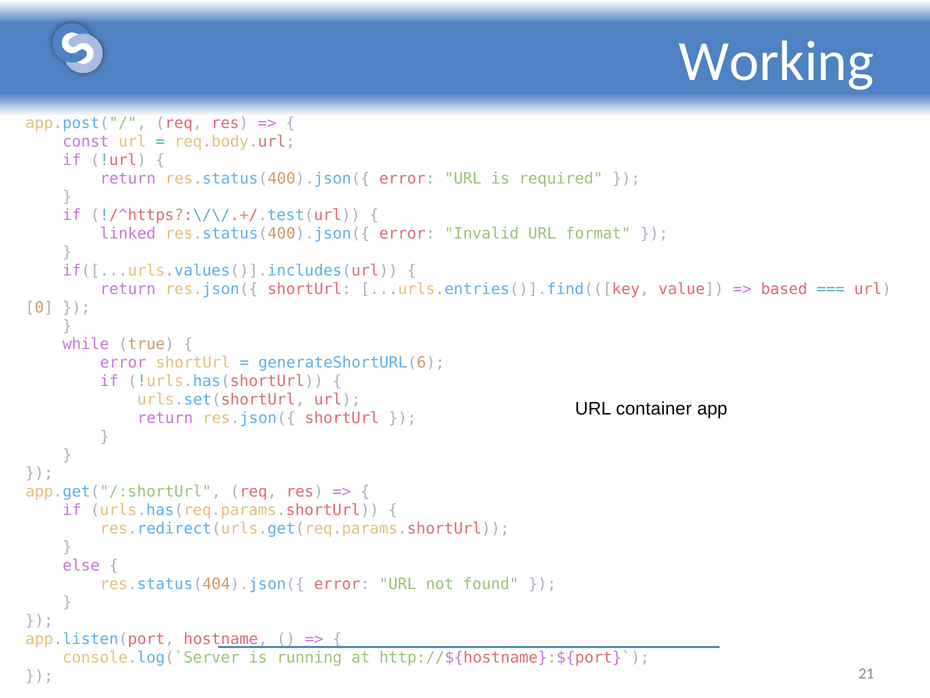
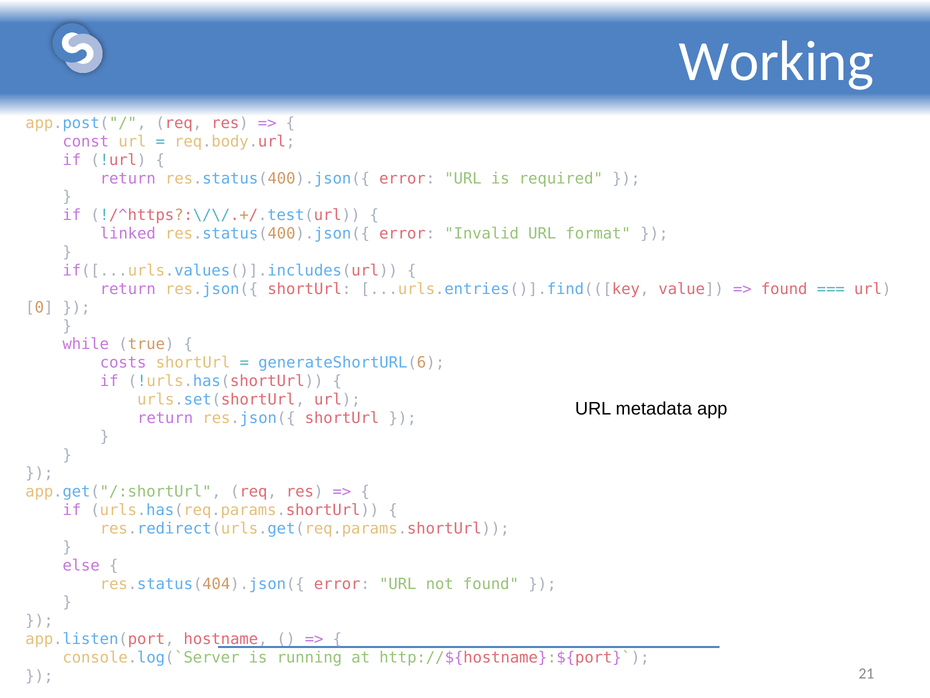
based: based -> found (784, 289)
error: error -> costs (123, 362)
container: container -> metadata (654, 409)
